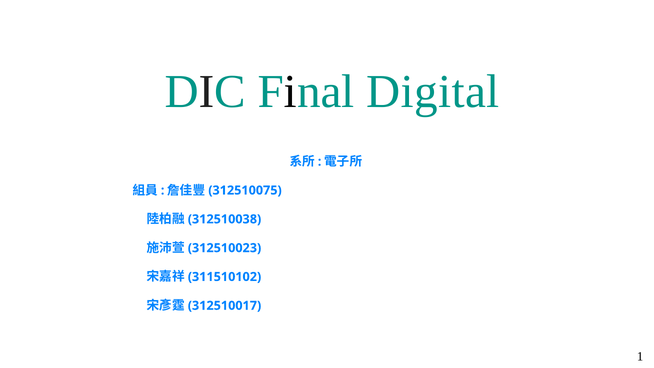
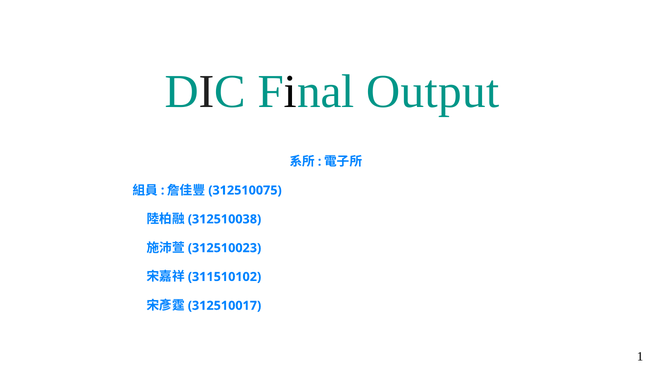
Digital: Digital -> Output (433, 92)
